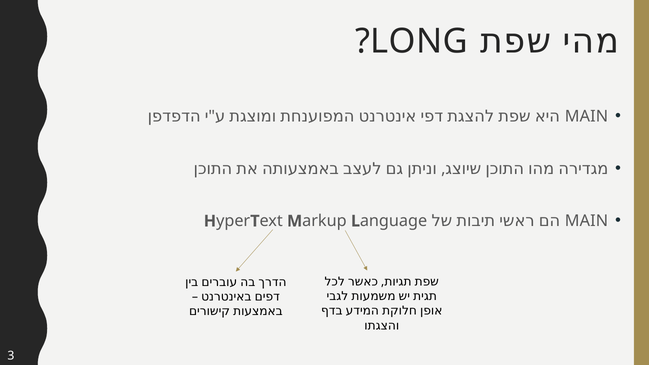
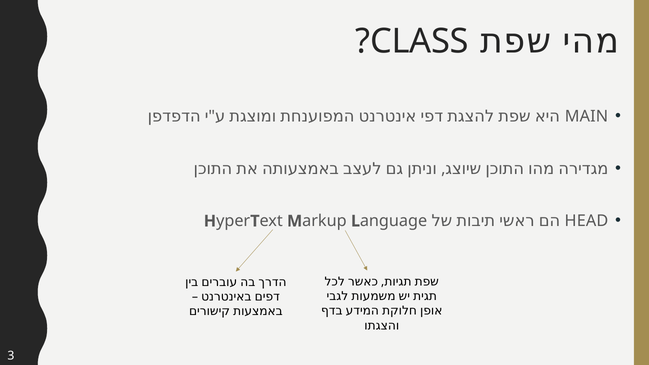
LONG: LONG -> CLASS (419, 41)
MAIN: MAIN -> HEAD (586, 221)
